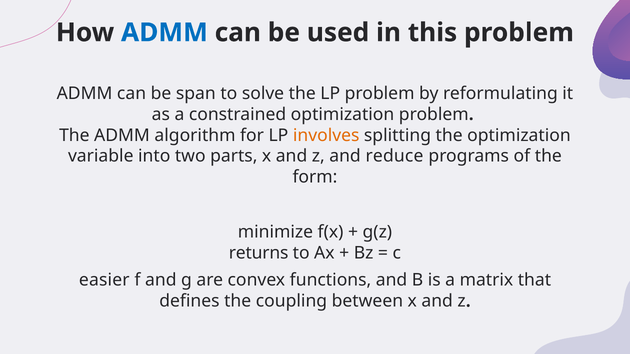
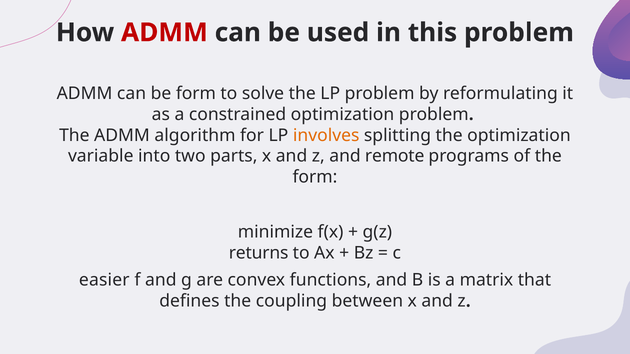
ADMM colour: blue -> red (164, 33)
be span: span -> form (196, 93)
reduce: reduce -> remote (395, 156)
